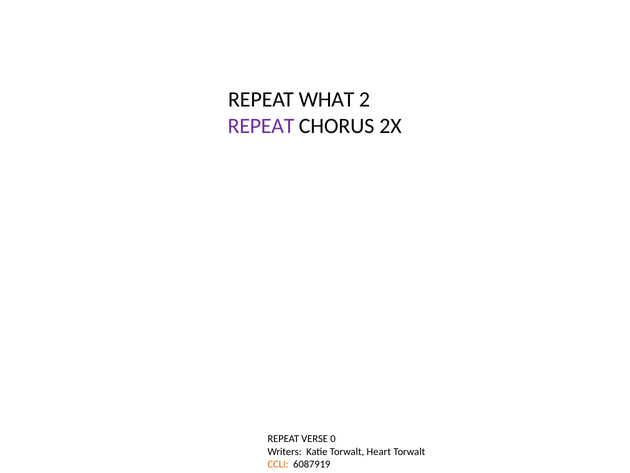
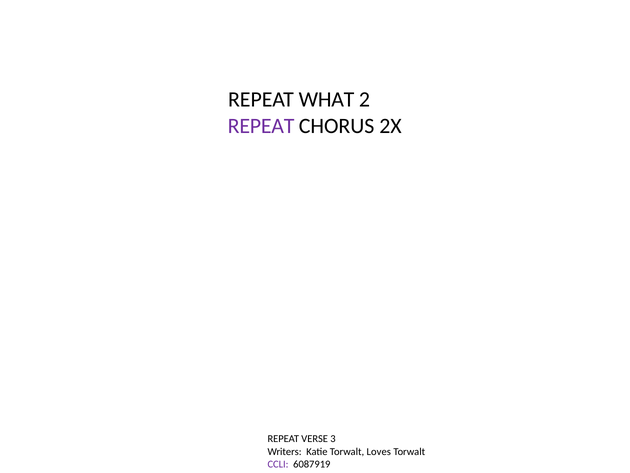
0: 0 -> 3 (333, 439)
Heart: Heart -> Loves (379, 451)
CCLI colour: orange -> purple (278, 464)
